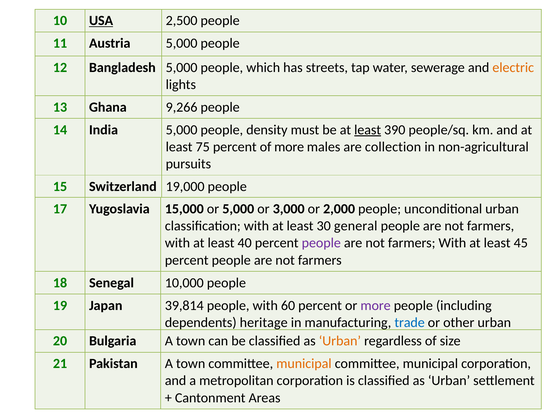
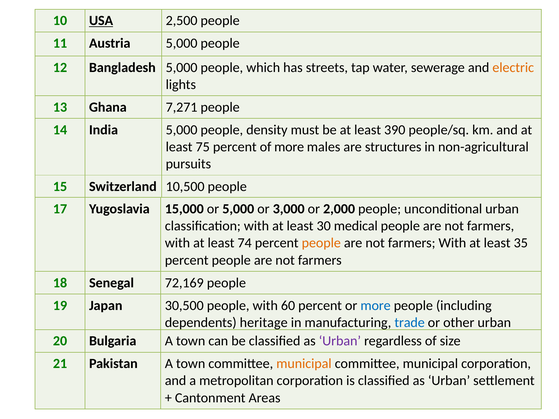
9,266: 9,266 -> 7,271 (182, 107)
least underline: present -> none (368, 130)
collection: collection -> structures (393, 147)
19,000: 19,000 -> 10,500 (185, 187)
general: general -> medical (356, 226)
40: 40 -> 74 (245, 243)
people colour: purple -> orange (321, 243)
45: 45 -> 35 (521, 243)
Senegal 10,000: 10,000 -> 72,169 (184, 283)
39,814: 39,814 -> 30,500 (184, 306)
more colour: purple -> blue (376, 306)
Urban colour: orange -> purple (340, 341)
